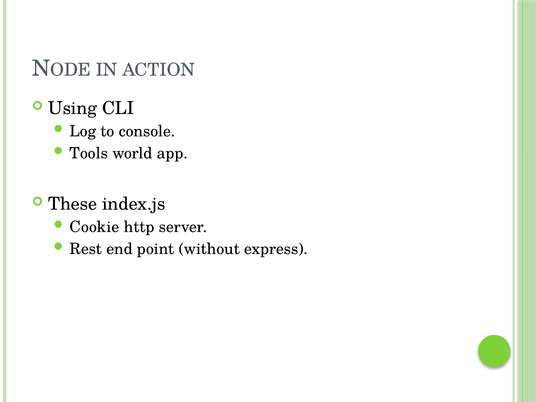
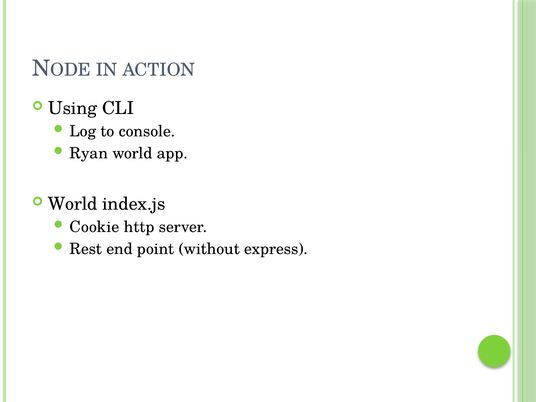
Tools: Tools -> Ryan (89, 153)
These: These -> World (73, 204)
